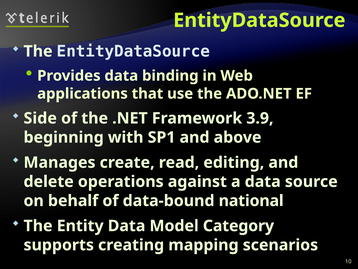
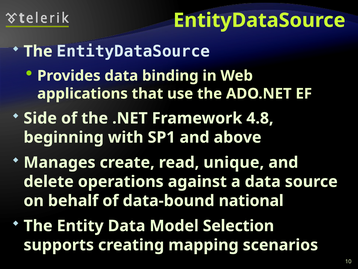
3.9: 3.9 -> 4.8 (260, 118)
editing: editing -> unique (234, 162)
Category: Category -> Selection (238, 226)
